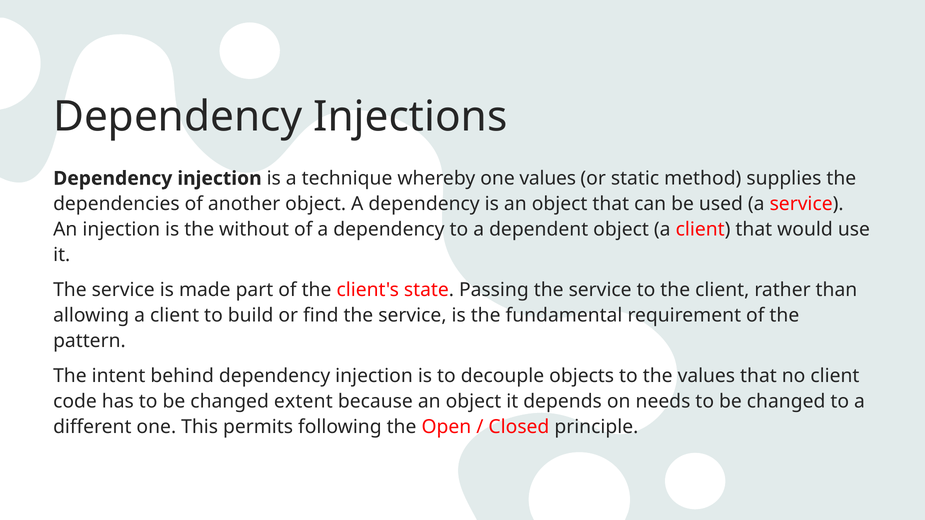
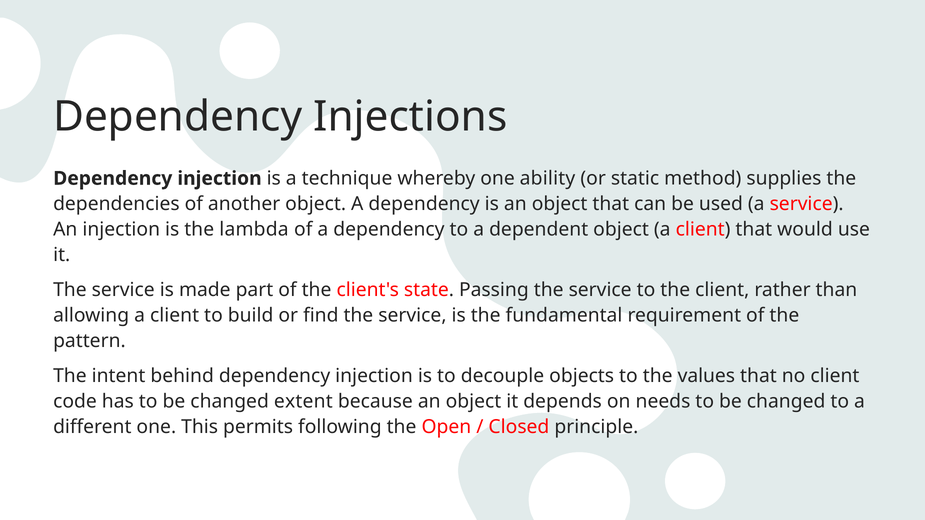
one values: values -> ability (548, 179)
without: without -> lambda (254, 229)
